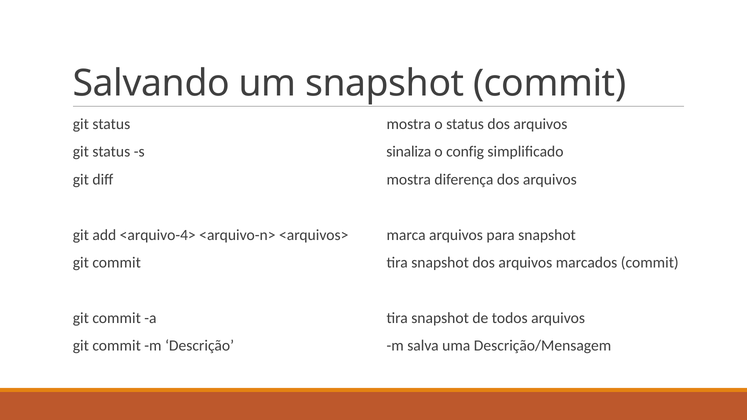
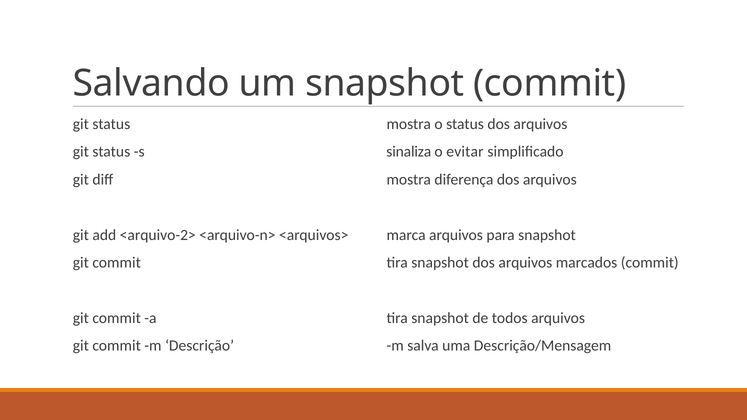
config: config -> evitar (465, 152)
<arquivo-4>: <arquivo-4> -> <arquivo-2> (158, 235)
